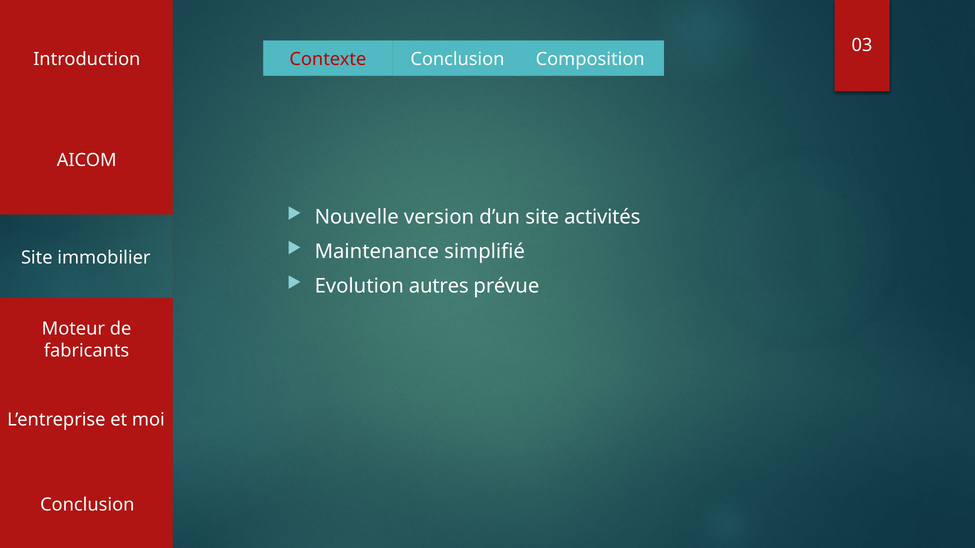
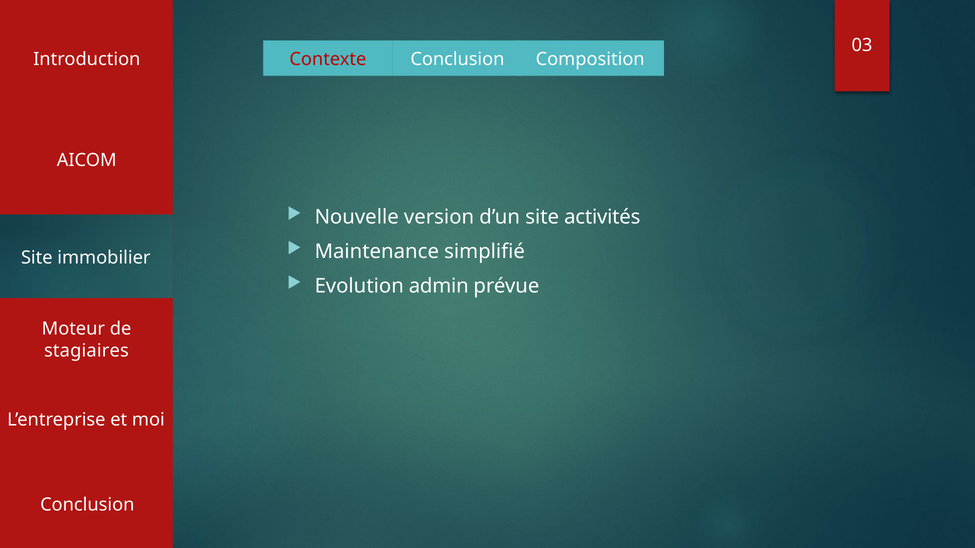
autres: autres -> admin (439, 286)
fabricants: fabricants -> stagiaires (86, 351)
